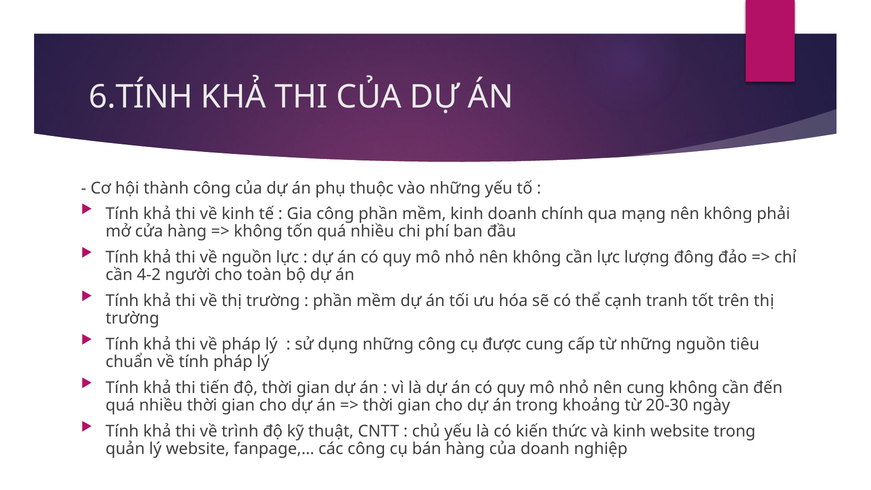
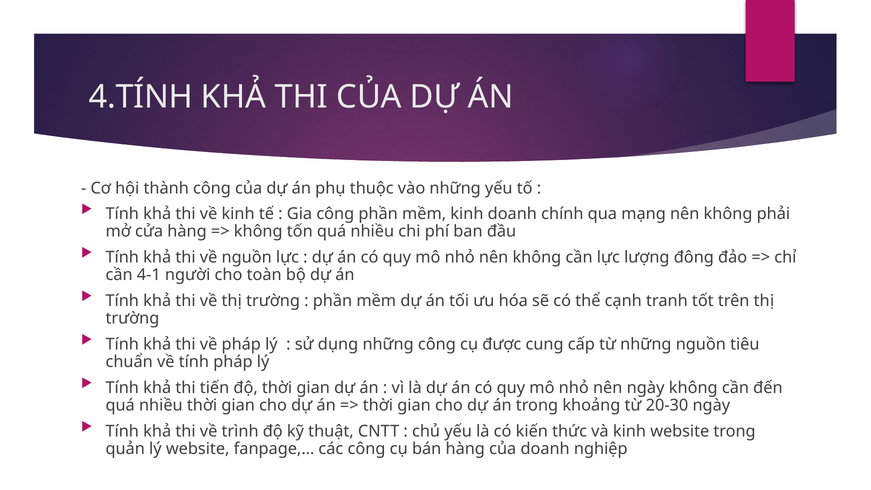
6.TÍNH: 6.TÍNH -> 4.TÍNH (141, 97)
4-2: 4-2 -> 4-1 (149, 275)
nên cung: cung -> ngày (646, 388)
